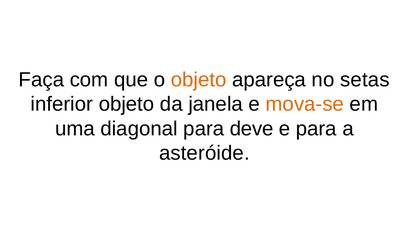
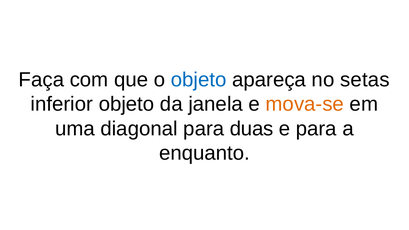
objeto colour: orange -> blue (199, 80)
deve: deve -> duas (252, 129)
asteróide: asteróide -> enquanto (204, 153)
